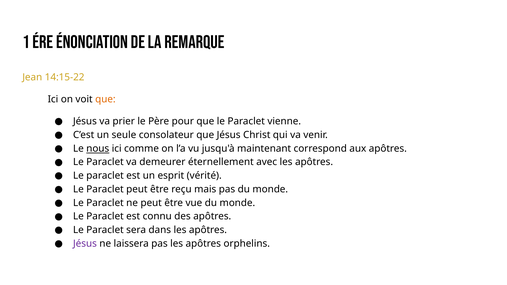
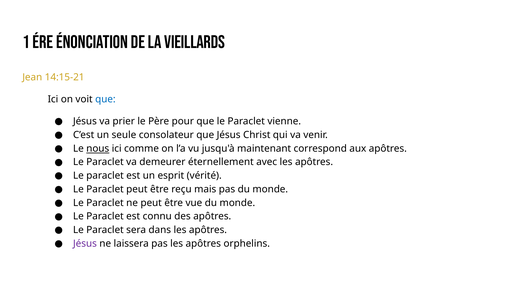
remarque: remarque -> vieillards (195, 42)
14:15-22: 14:15-22 -> 14:15-21 (65, 77)
que colour: orange -> blue (105, 99)
